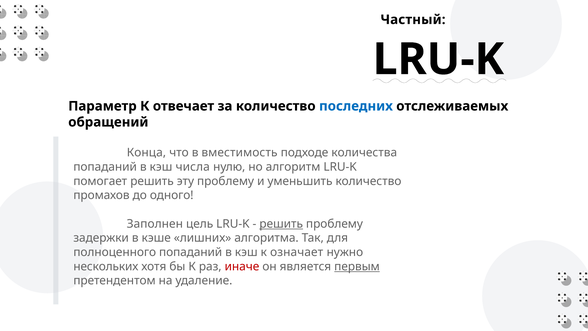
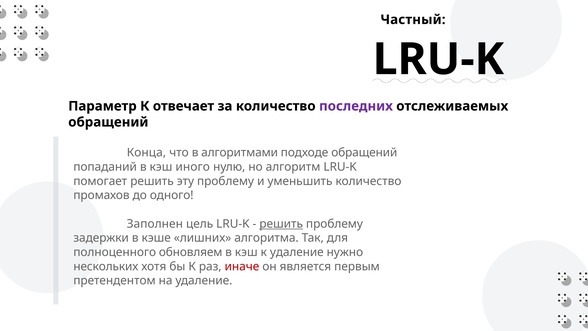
последних colour: blue -> purple (356, 106)
вместимость: вместимость -> алгоритмами (240, 153)
подходе количества: количества -> обращений (364, 153)
числа: числа -> иного (193, 167)
полноценного попаданий: попаданий -> обновляем (191, 252)
к означает: означает -> удаление (297, 252)
первым underline: present -> none (357, 266)
